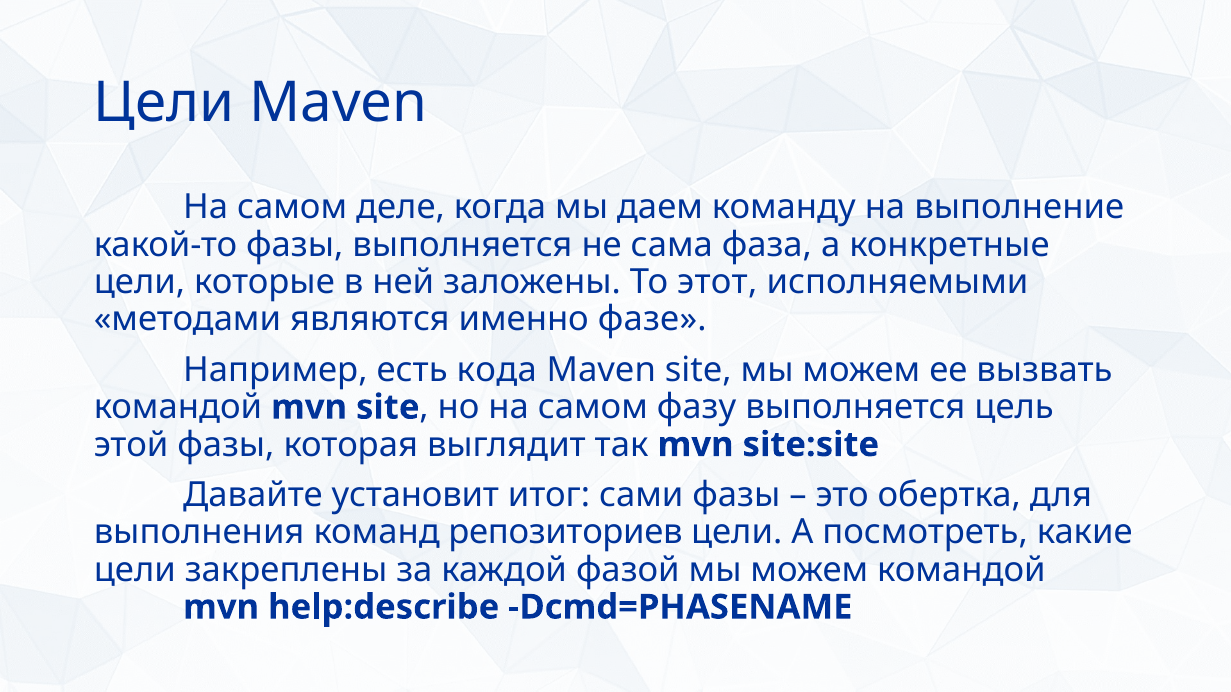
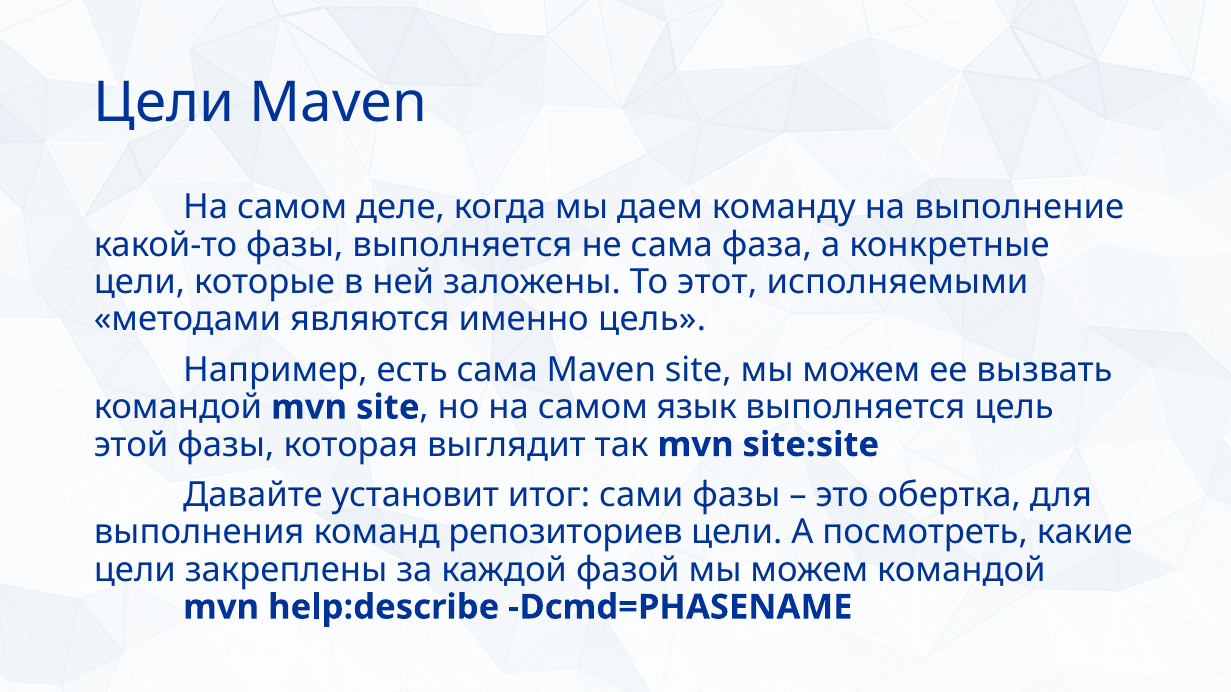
именно фазе: фазе -> цель (652, 320)
есть кода: кода -> сама (497, 370)
фазу: фазу -> язык (697, 407)
